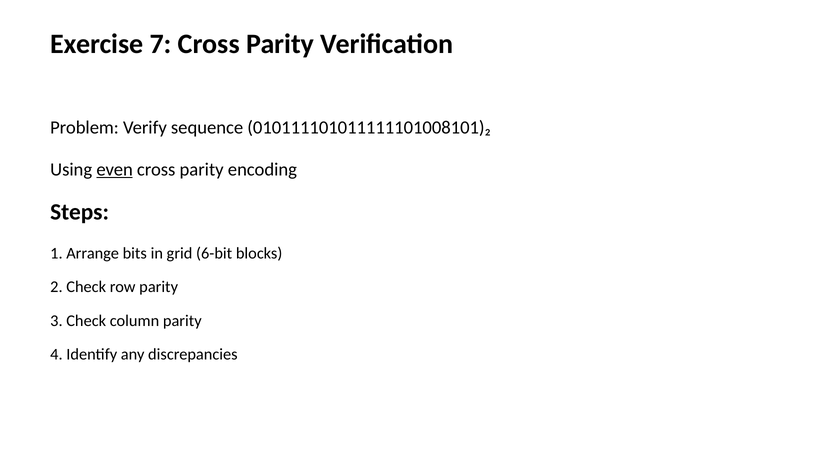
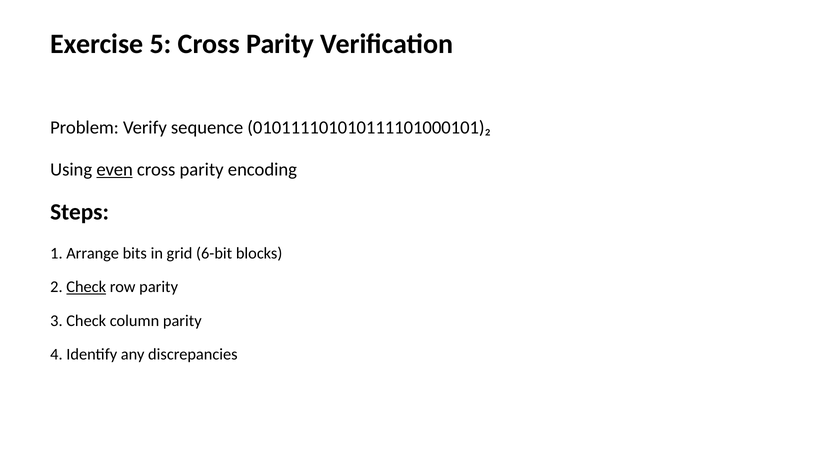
7: 7 -> 5 (161, 44)
010111101011111101008101)₂: 010111101011111101008101)₂ -> 010111101010111101000101)₂ (369, 127)
Check underline: none -> present (86, 287)
